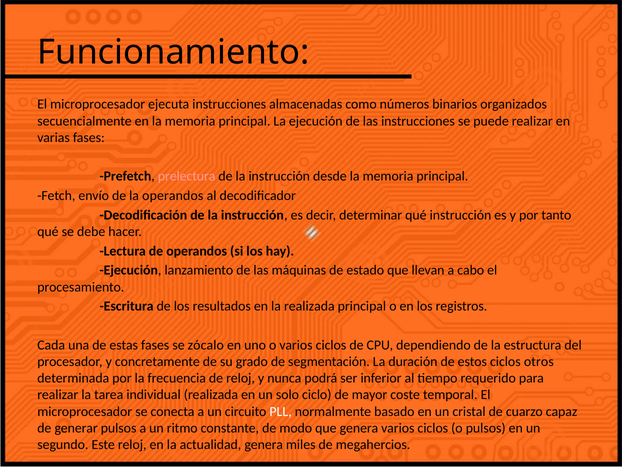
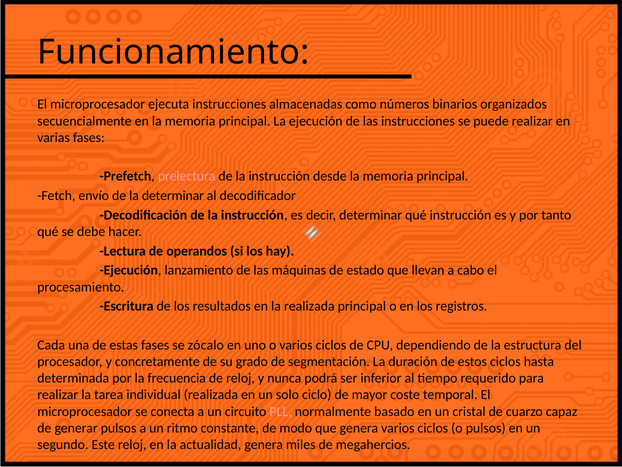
la operandos: operandos -> determinar (173, 195)
otros: otros -> hasta (539, 361)
PLL colour: white -> pink (281, 411)
